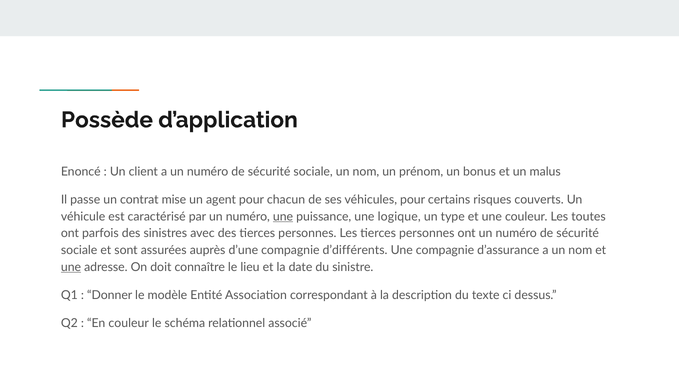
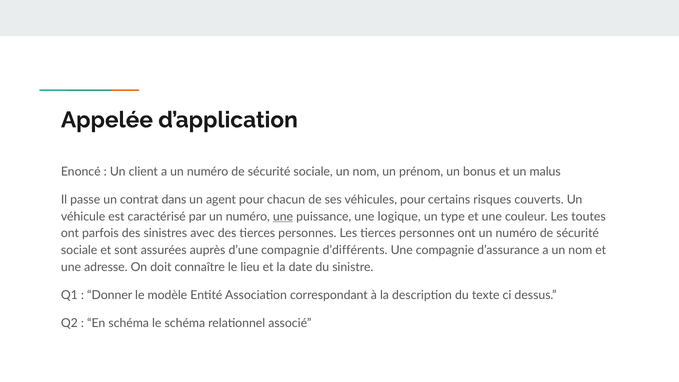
Possède: Possède -> Appelée (107, 120)
mise: mise -> dans (174, 200)
une underline: present -> none (71, 267)
En couleur: couleur -> schéma (129, 323)
